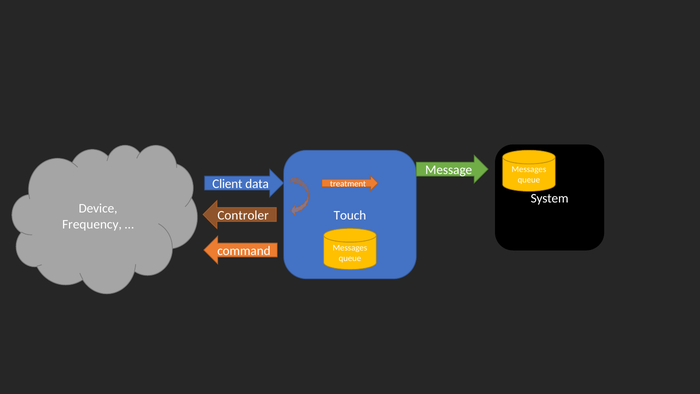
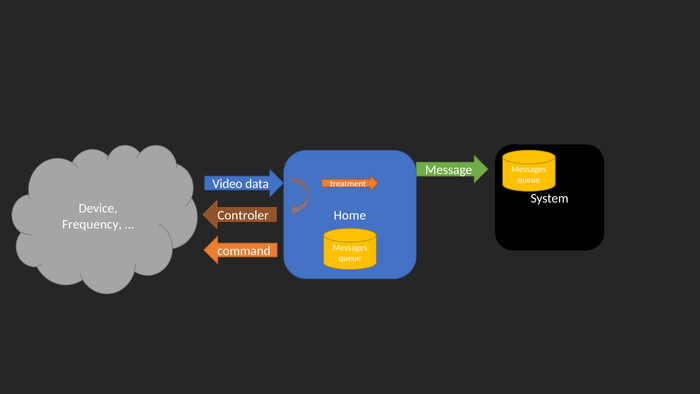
Client: Client -> Video (227, 184)
Touch: Touch -> Home (350, 215)
